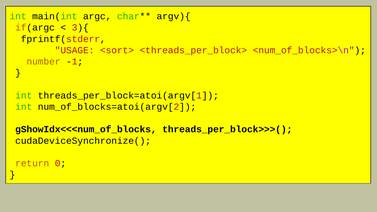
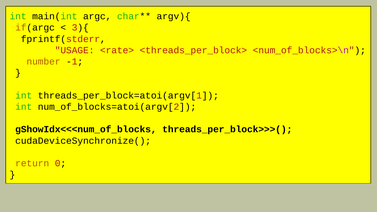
<sort>: <sort> -> <rate> (117, 50)
